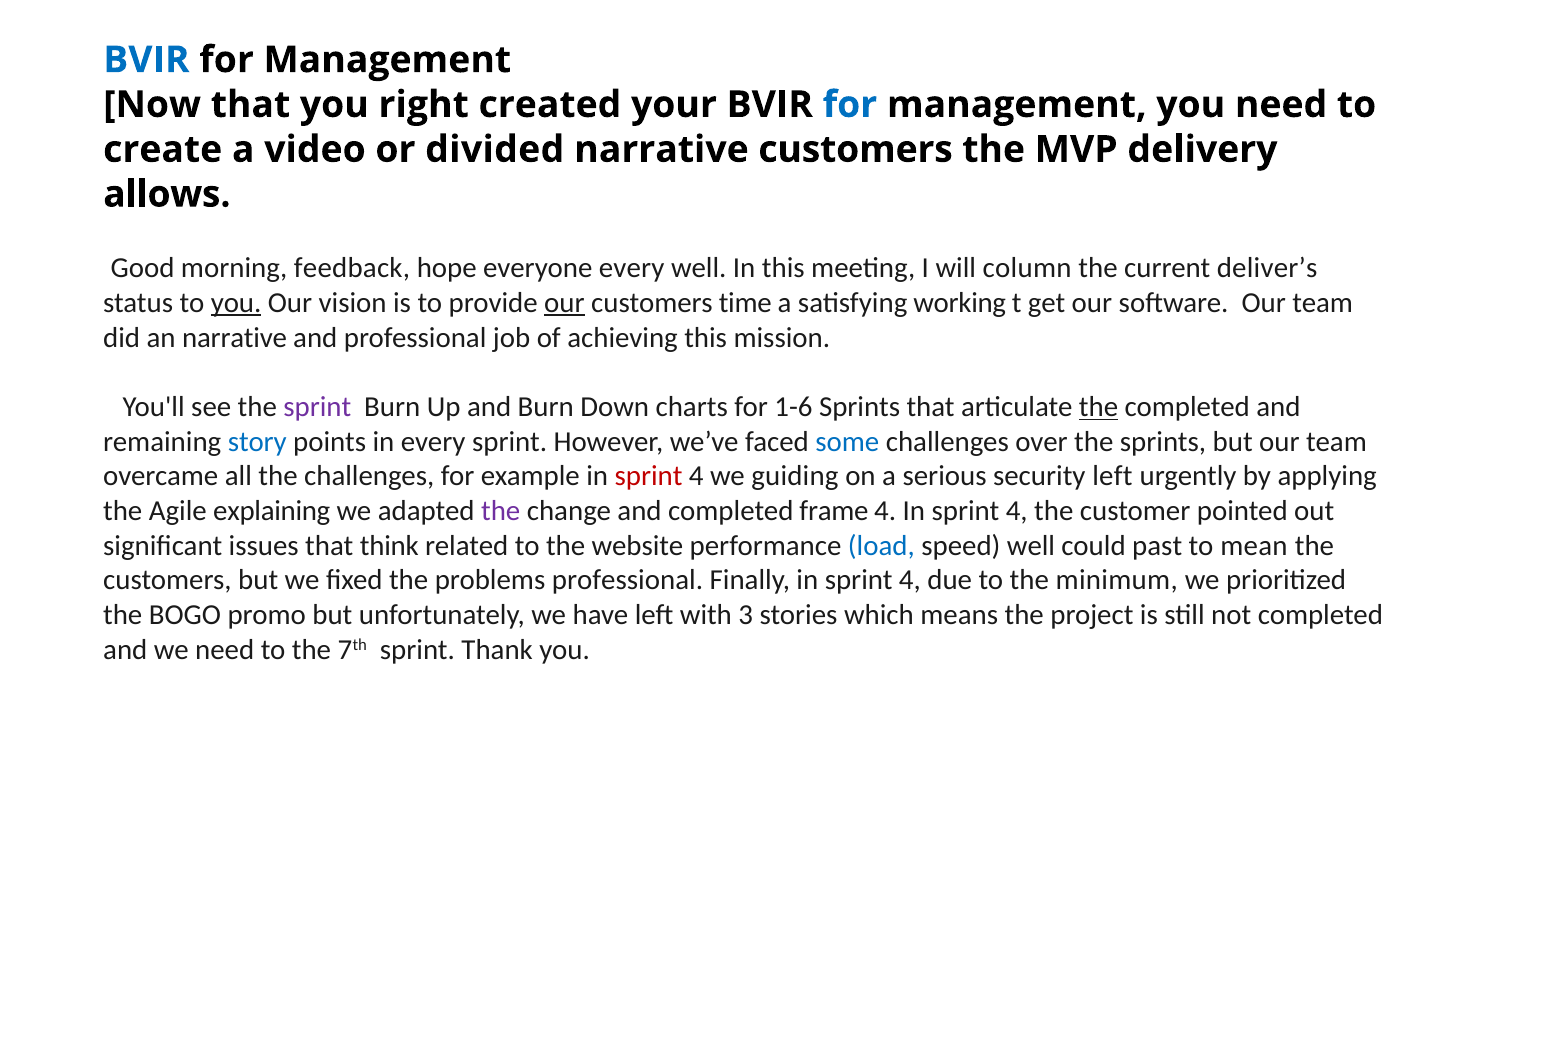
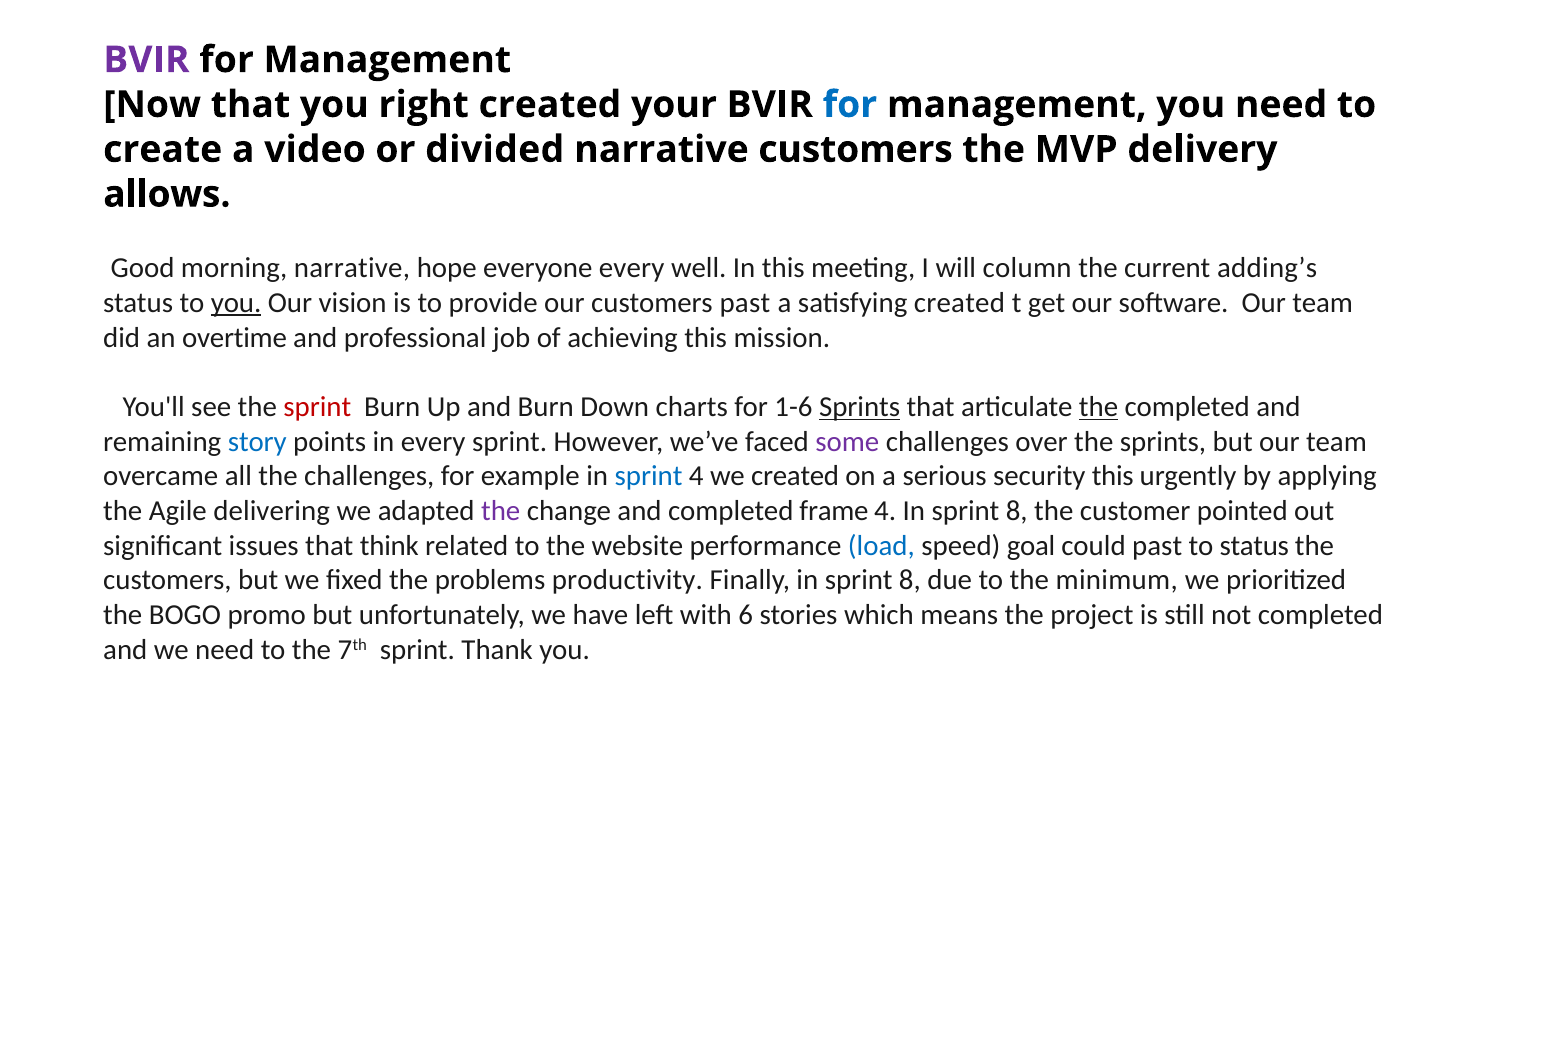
BVIR colour: blue -> purple (146, 60)
morning feedback: feedback -> narrative (352, 268)
deliver’s: deliver’s -> adding’s (1267, 268)
our underline: present -> none (564, 303)
customers time: time -> past (745, 303)
satisfying working: working -> created (959, 303)
an narrative: narrative -> overtime (235, 337)
sprint colour: purple -> red (317, 407)
Sprints underline: none -> present (860, 407)
some colour: blue -> purple (847, 442)
sprint colour: red -> blue (649, 476)
we guiding: guiding -> created (795, 476)
security left: left -> this (1113, 476)
explaining: explaining -> delivering (272, 511)
4 In sprint 4: 4 -> 8 (1017, 511)
speed well: well -> goal (1031, 546)
to mean: mean -> status (1254, 546)
problems professional: professional -> productivity (627, 580)
Finally in sprint 4: 4 -> 8 (910, 580)
3: 3 -> 6 (746, 615)
